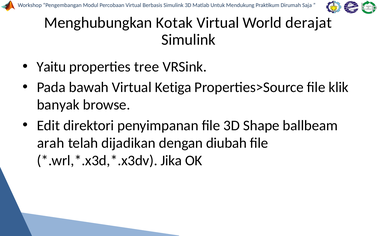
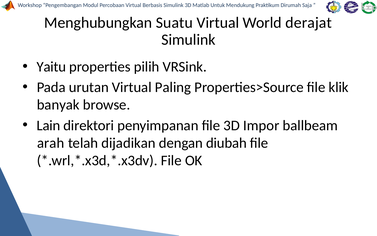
Kotak: Kotak -> Suatu (174, 23)
tree: tree -> pilih (147, 67)
bawah: bawah -> urutan (89, 87)
Ketiga: Ketiga -> Paling (173, 87)
Edit: Edit -> Lain (48, 125)
Shape: Shape -> Impor (261, 125)
Jika: Jika -> File (171, 160)
